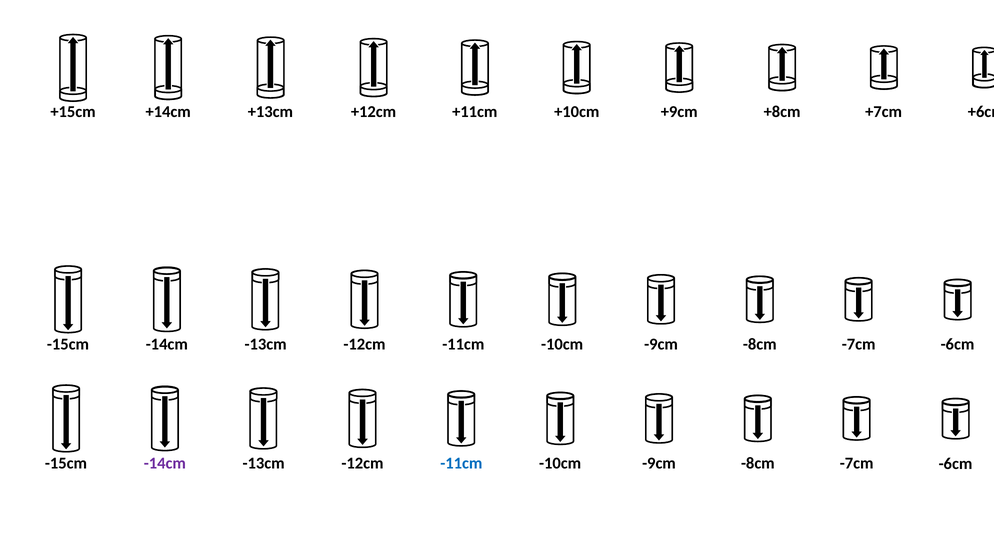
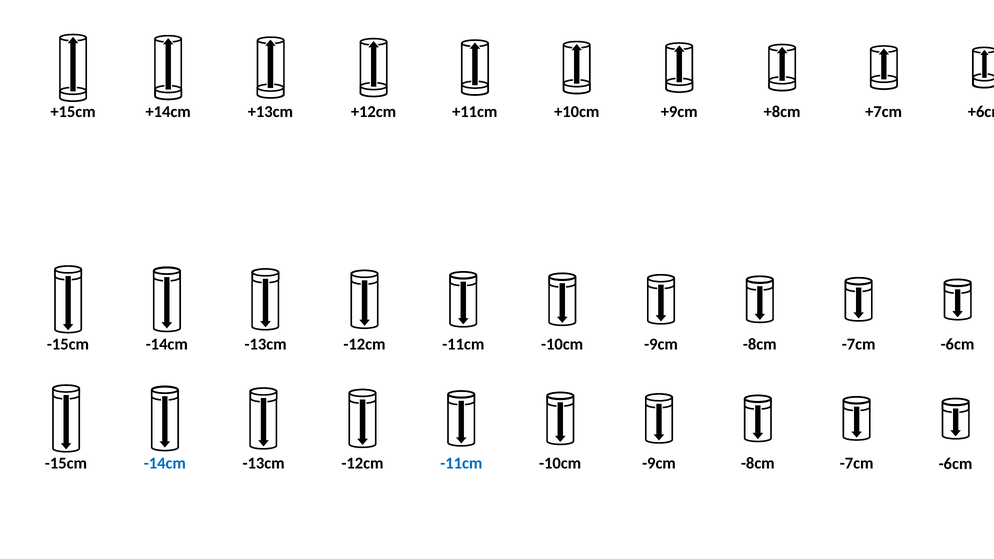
-14cm colour: purple -> blue (165, 463)
